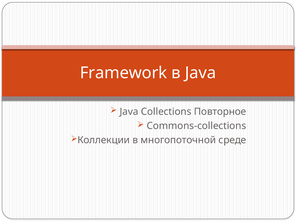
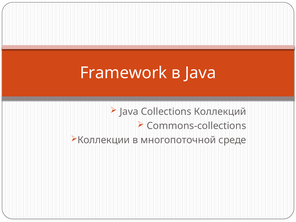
Повторное: Повторное -> Коллекций (220, 112)
